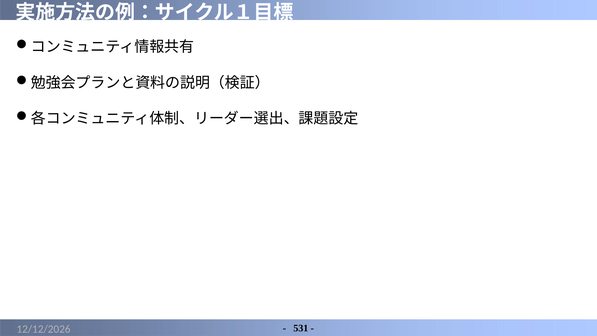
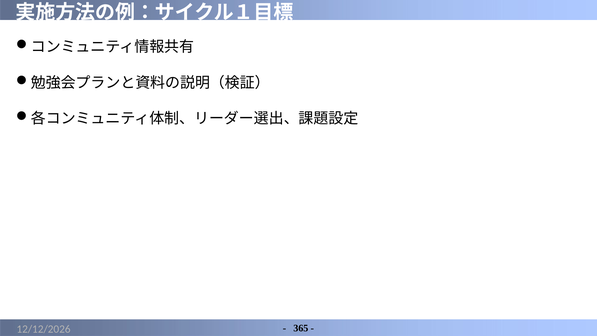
531: 531 -> 365 (301, 328)
